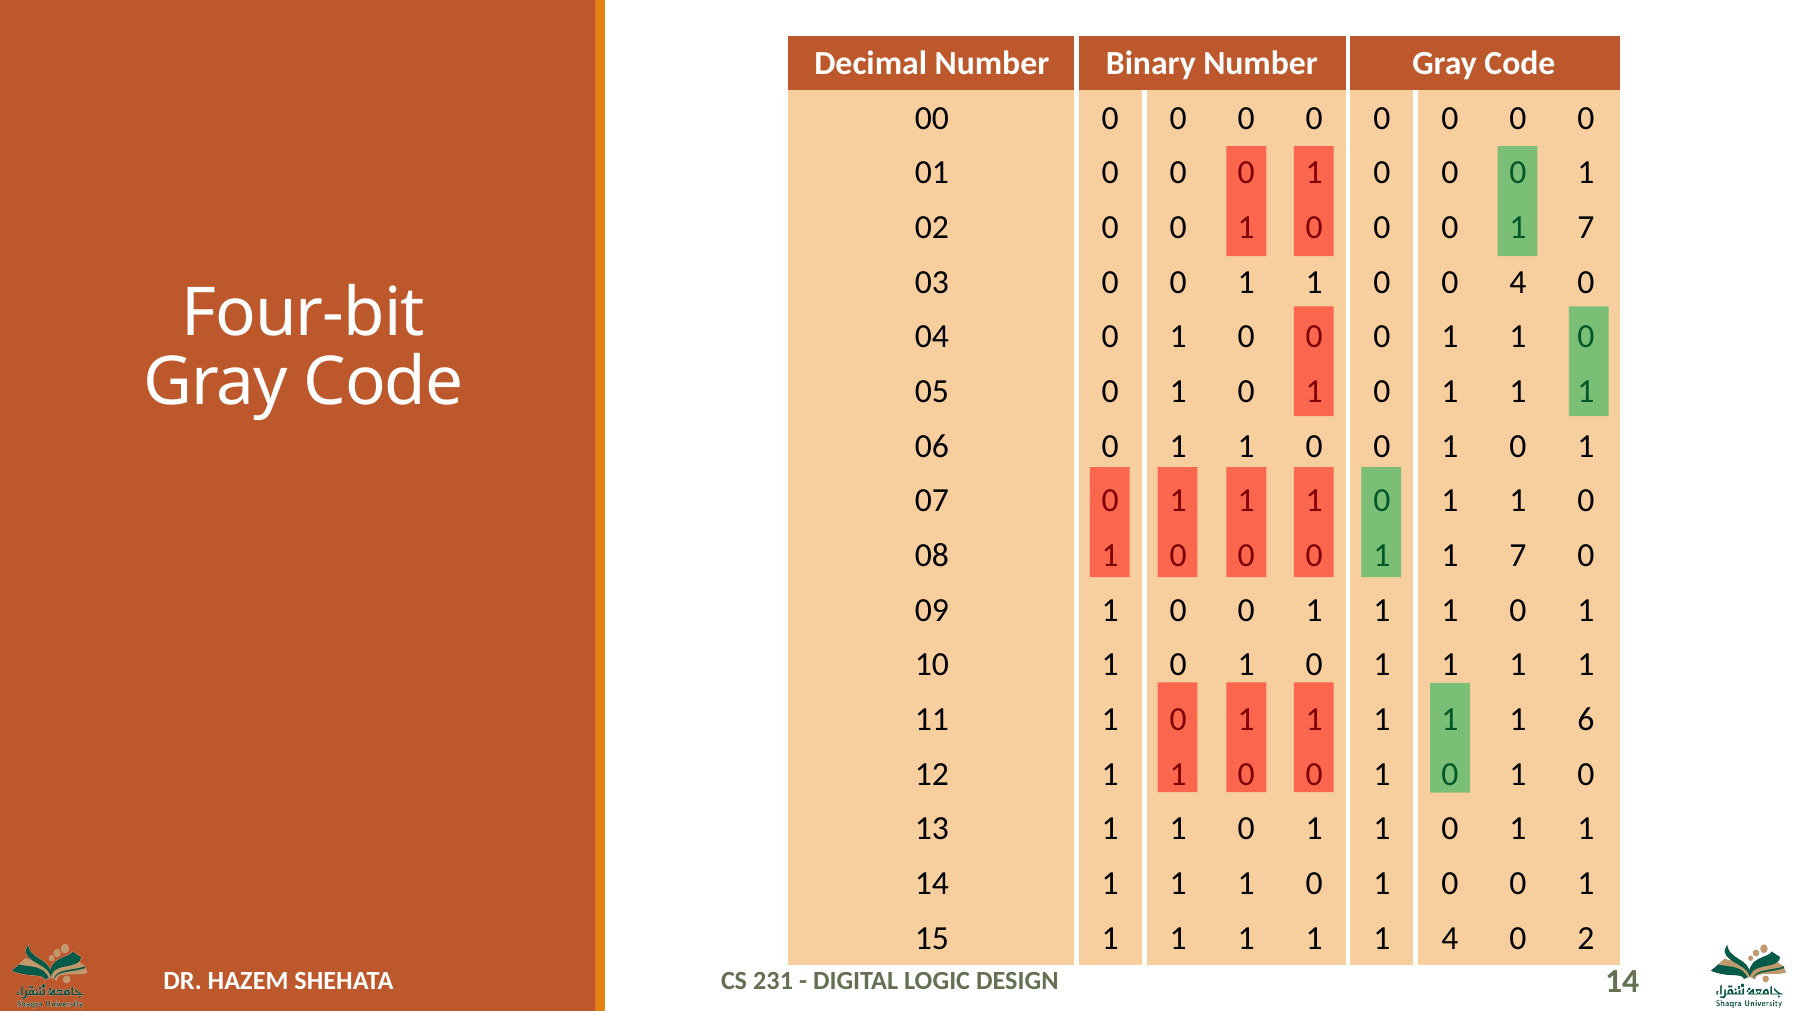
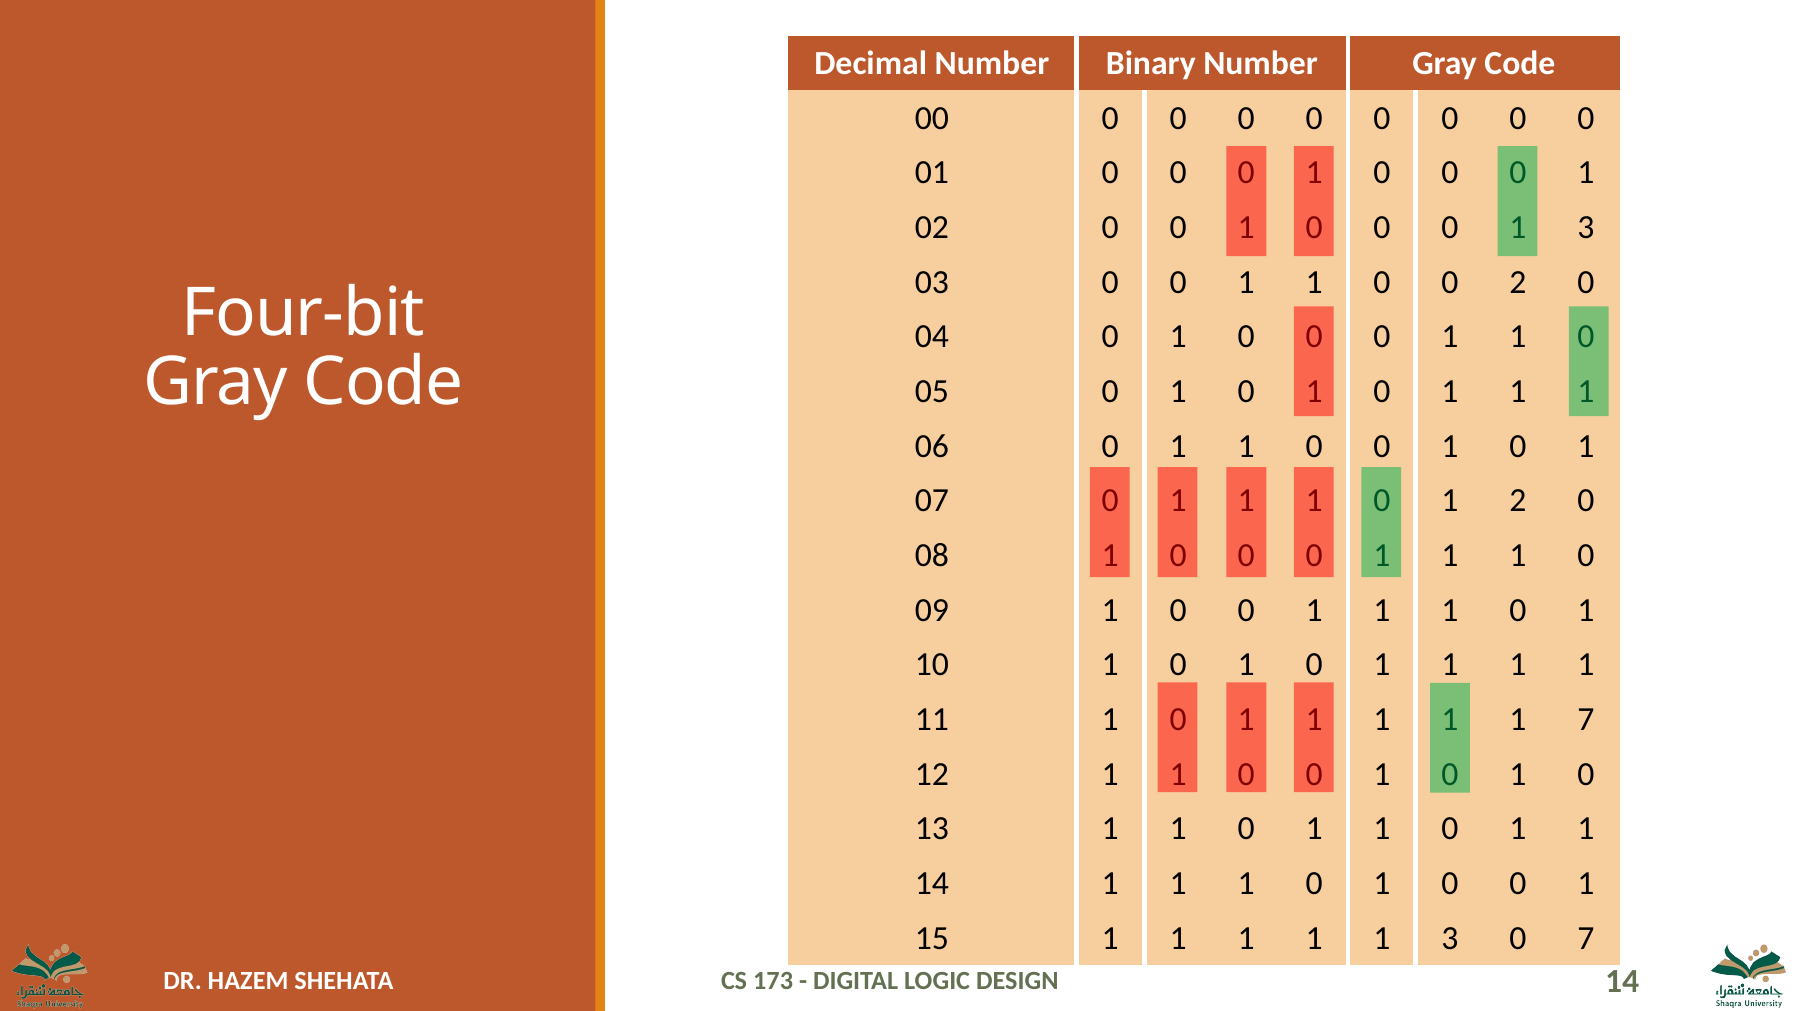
7: 7 -> 3 (1586, 227)
0 4: 4 -> 2 (1518, 282)
1: 1 -> 2 (1518, 501)
7: 7 -> 1 (1518, 555)
1 6: 6 -> 7 (1586, 719)
4: 4 -> 3 (1450, 938)
0 2: 2 -> 7 (1586, 938)
231: 231 -> 173 (773, 981)
